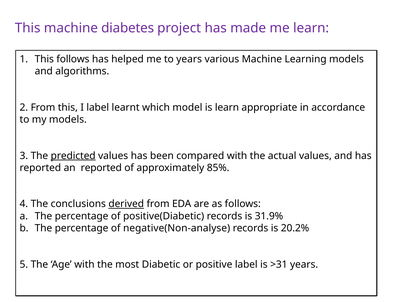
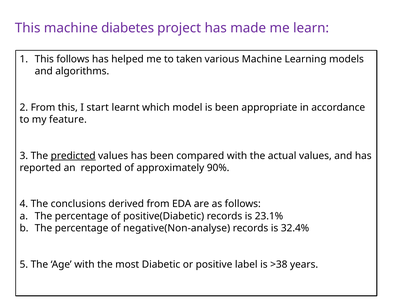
to years: years -> taken (189, 59)
I label: label -> start (98, 107)
is learn: learn -> been (227, 107)
my models: models -> feature (68, 119)
85%: 85% -> 90% (218, 167)
derived underline: present -> none (126, 204)
31.9%: 31.9% -> 23.1% (269, 216)
20.2%: 20.2% -> 32.4% (295, 228)
>31: >31 -> >38 (279, 264)
